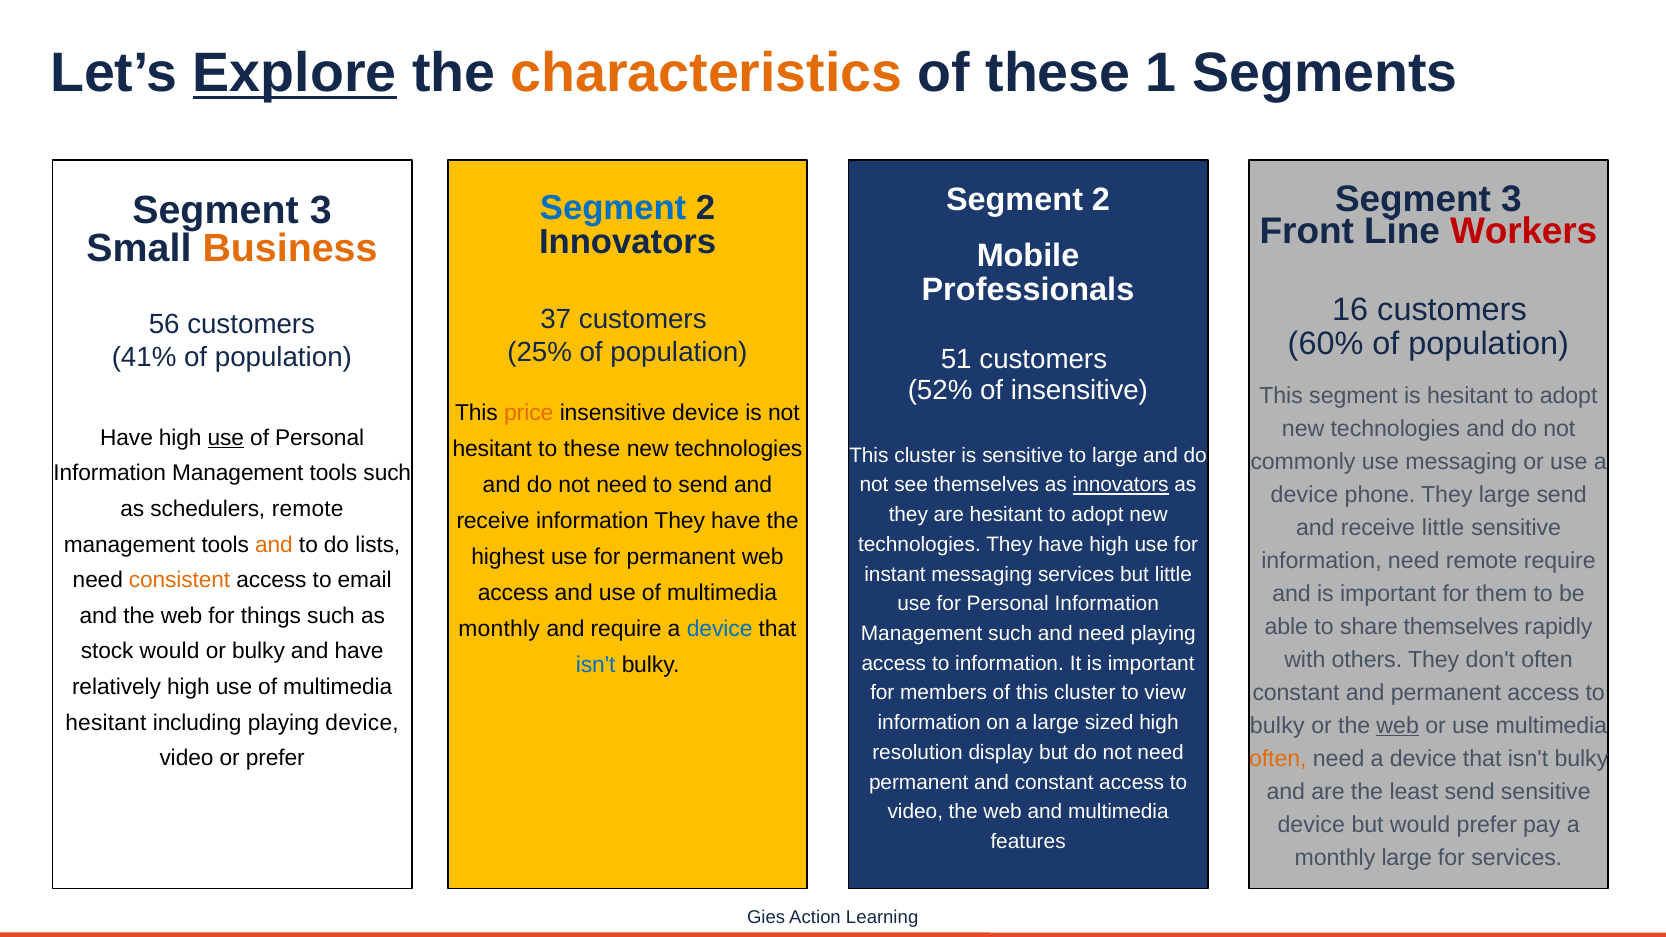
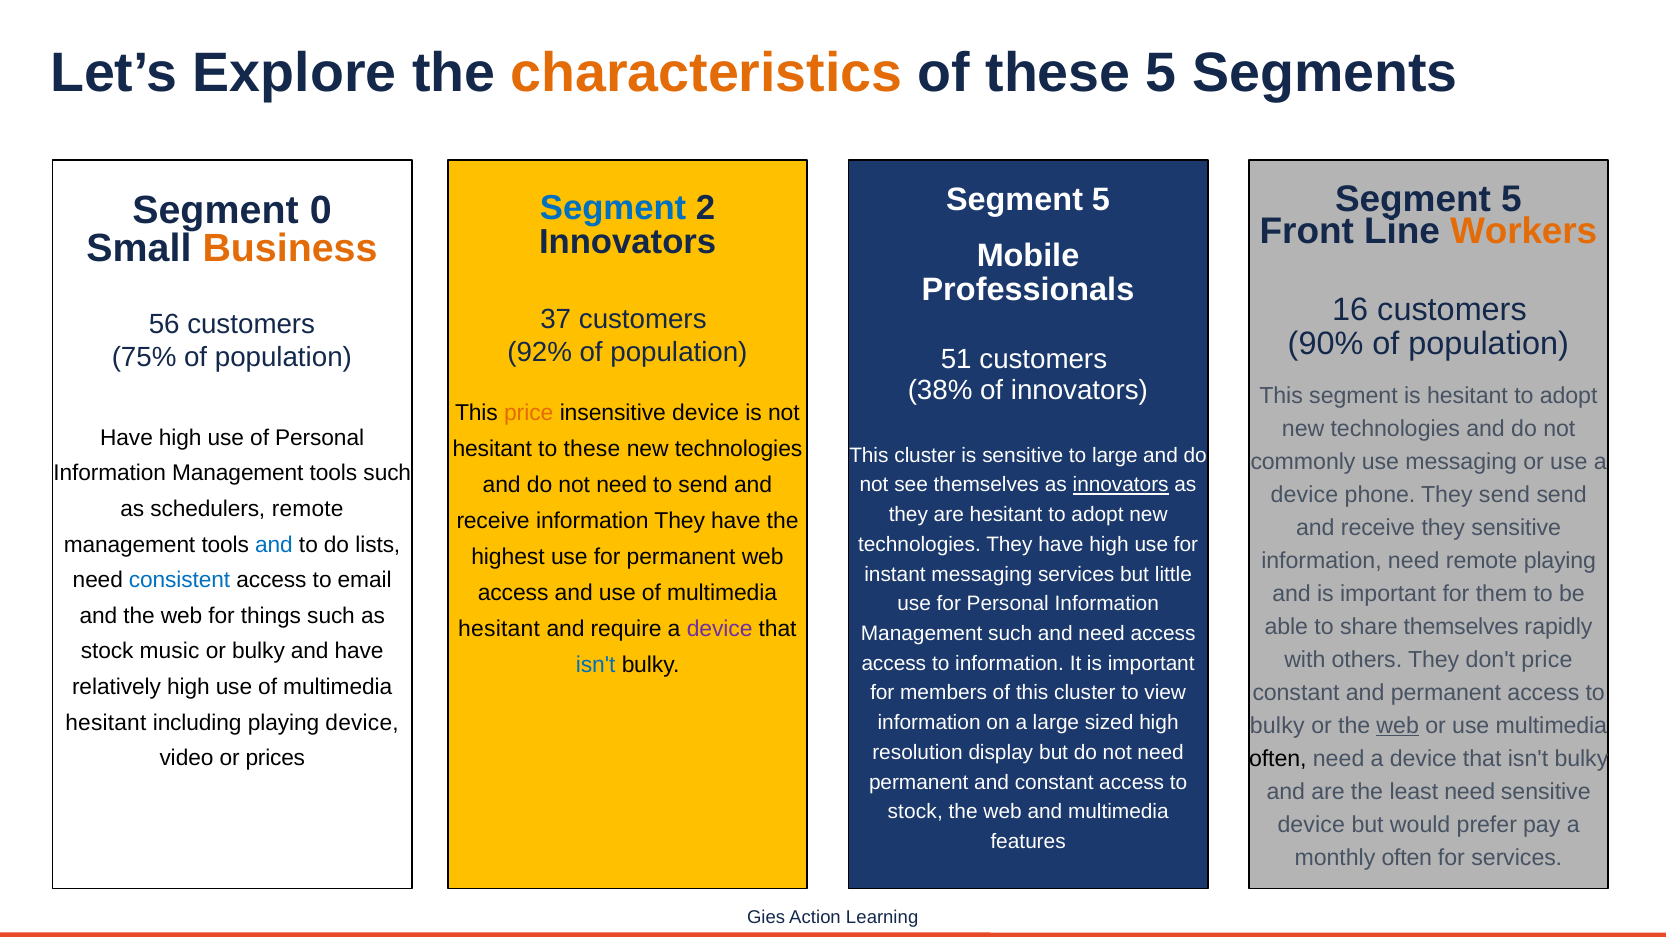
Explore underline: present -> none (295, 73)
these 1: 1 -> 5 (1161, 73)
3: 3 -> 5 (1511, 199)
2: 2 -> 5 (1101, 200)
3: 3 -> 0 (321, 210)
Workers colour: red -> orange (1524, 231)
60%: 60% -> 90% (1326, 344)
25%: 25% -> 92% (540, 353)
41%: 41% -> 75% (144, 358)
52%: 52% -> 38% (940, 390)
of insensitive: insensitive -> innovators (1079, 390)
use underline: present -> none (226, 438)
They large: large -> send (1504, 495)
receive little: little -> they (1443, 528)
and colour: orange -> blue (274, 545)
remote require: require -> playing (1560, 561)
consistent colour: orange -> blue (180, 580)
monthly: monthly -> hesitant (499, 629)
device colour: blue -> purple (720, 629)
need playing: playing -> access (1163, 634)
stock would: would -> music (170, 651)
don't often: often -> price (1547, 660)
or prefer: prefer -> prices (275, 758)
often colour: orange -> black (1278, 759)
least send: send -> need (1470, 792)
video: video -> stock (915, 812)
monthly large: large -> often (1407, 858)
